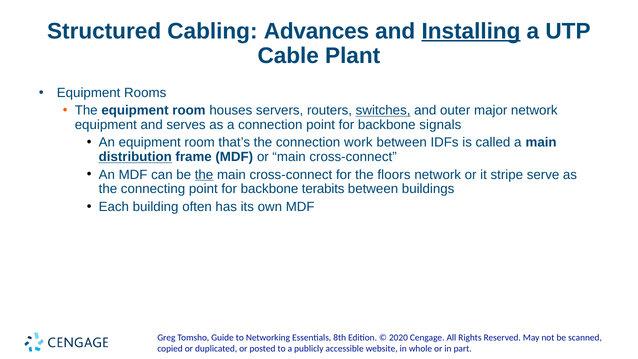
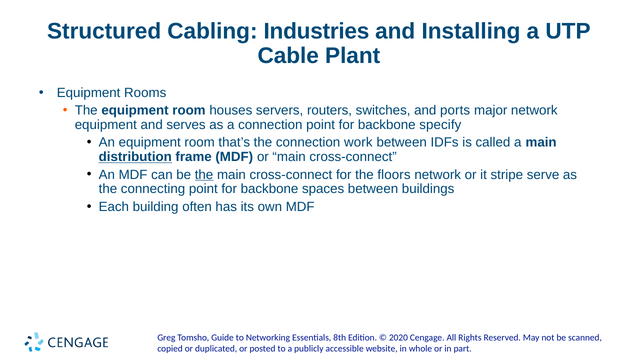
Advances: Advances -> Industries (316, 31)
Installing underline: present -> none (471, 31)
switches underline: present -> none (383, 111)
outer: outer -> ports (455, 111)
signals: signals -> specify (440, 125)
terabits: terabits -> spaces (323, 189)
